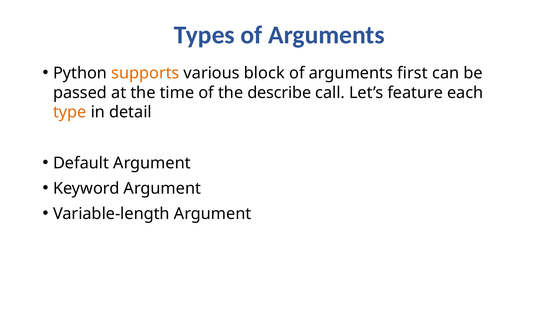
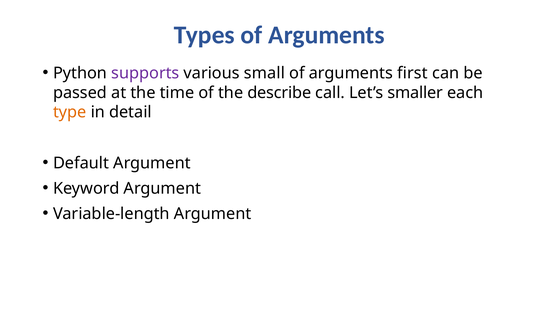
supports colour: orange -> purple (145, 73)
block: block -> small (264, 73)
feature: feature -> smaller (415, 92)
